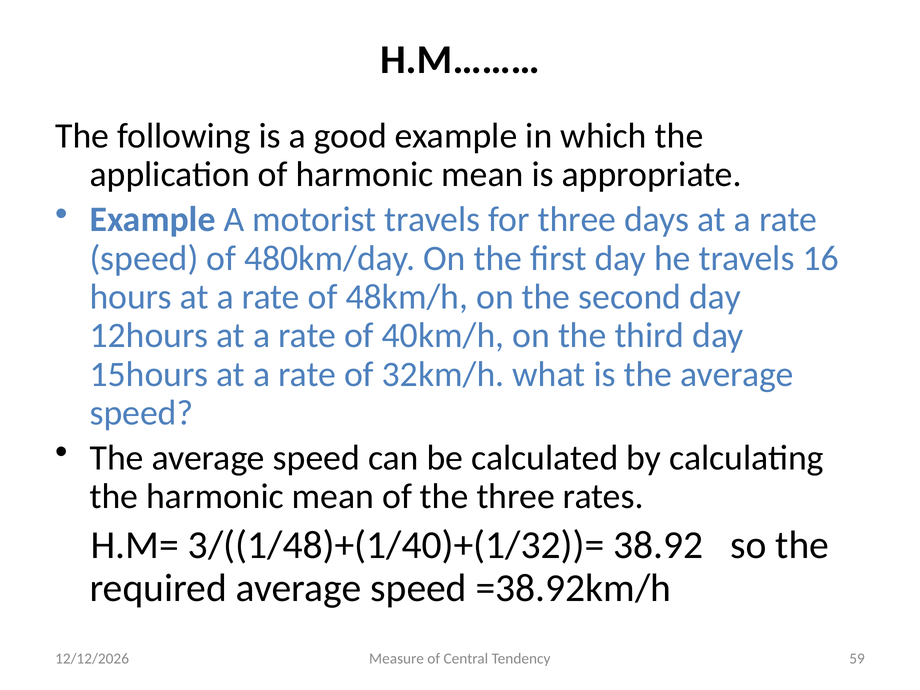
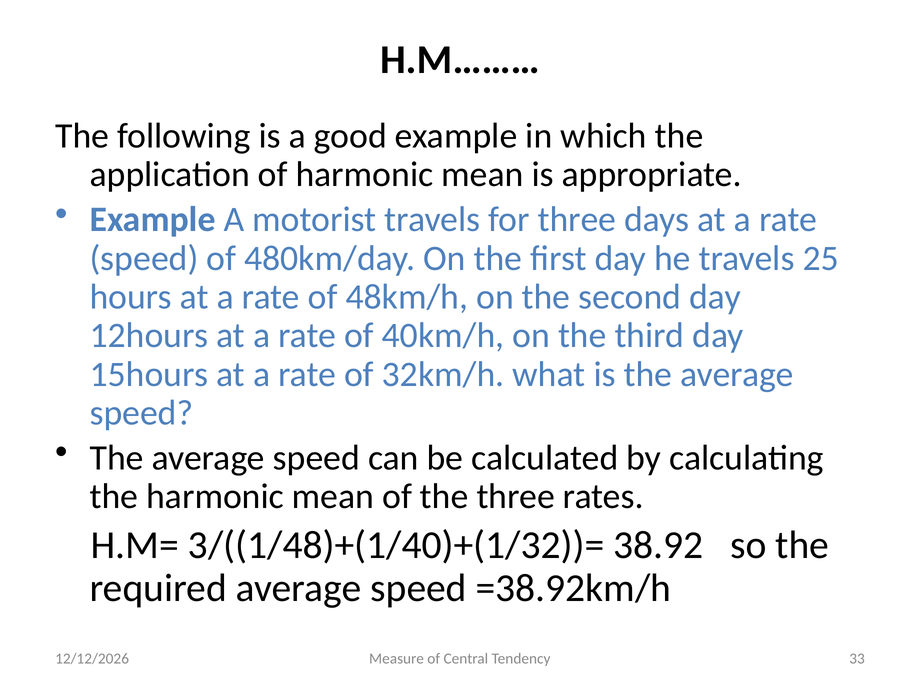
16: 16 -> 25 (821, 258)
59: 59 -> 33 (857, 659)
